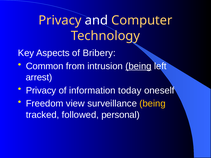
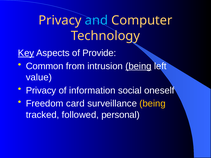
and colour: white -> light blue (96, 20)
Key underline: none -> present (26, 53)
Bribery: Bribery -> Provide (99, 53)
arrest: arrest -> value (39, 77)
today: today -> social (130, 91)
view: view -> card (75, 104)
